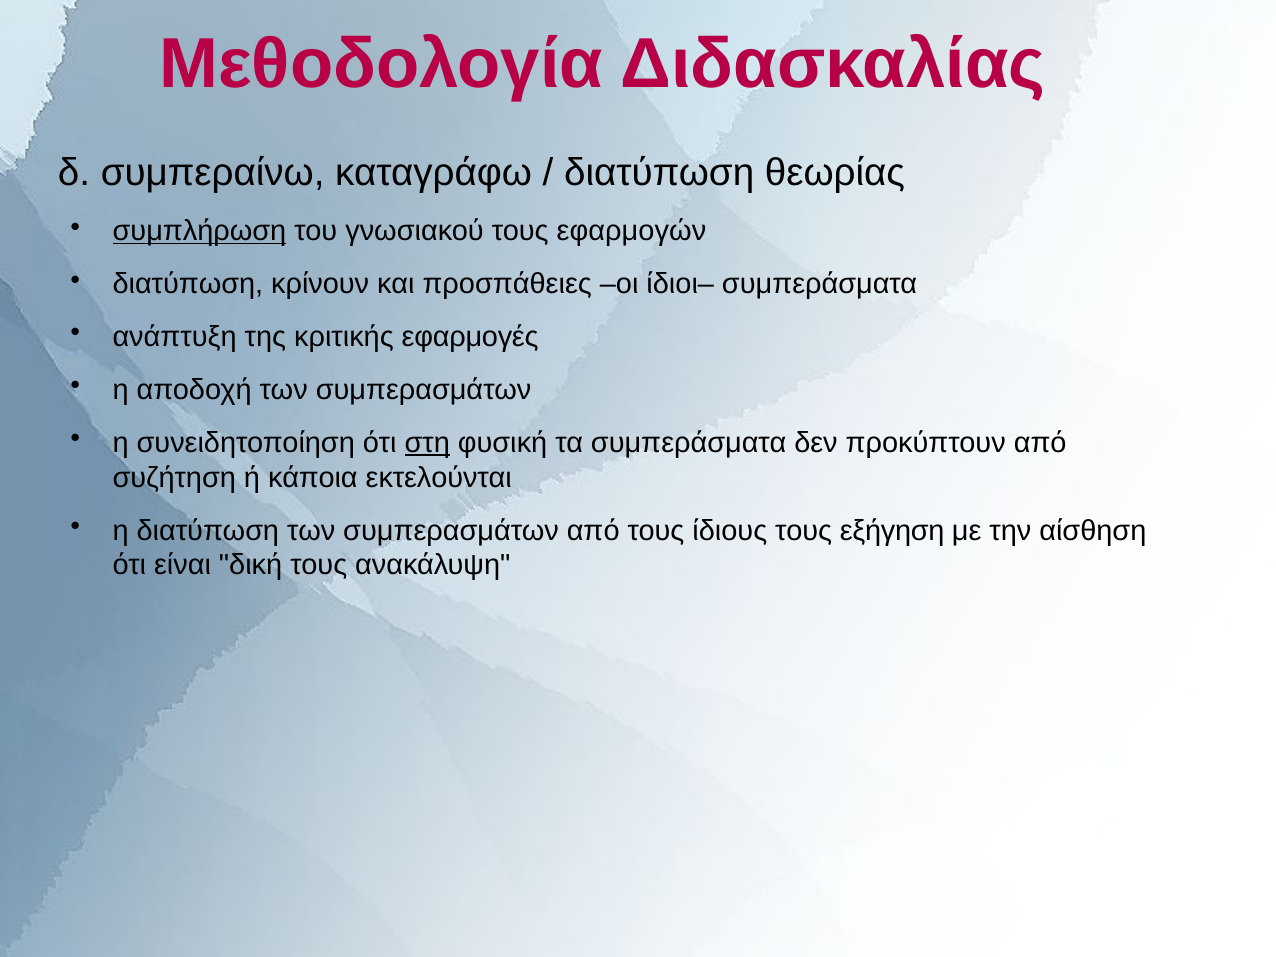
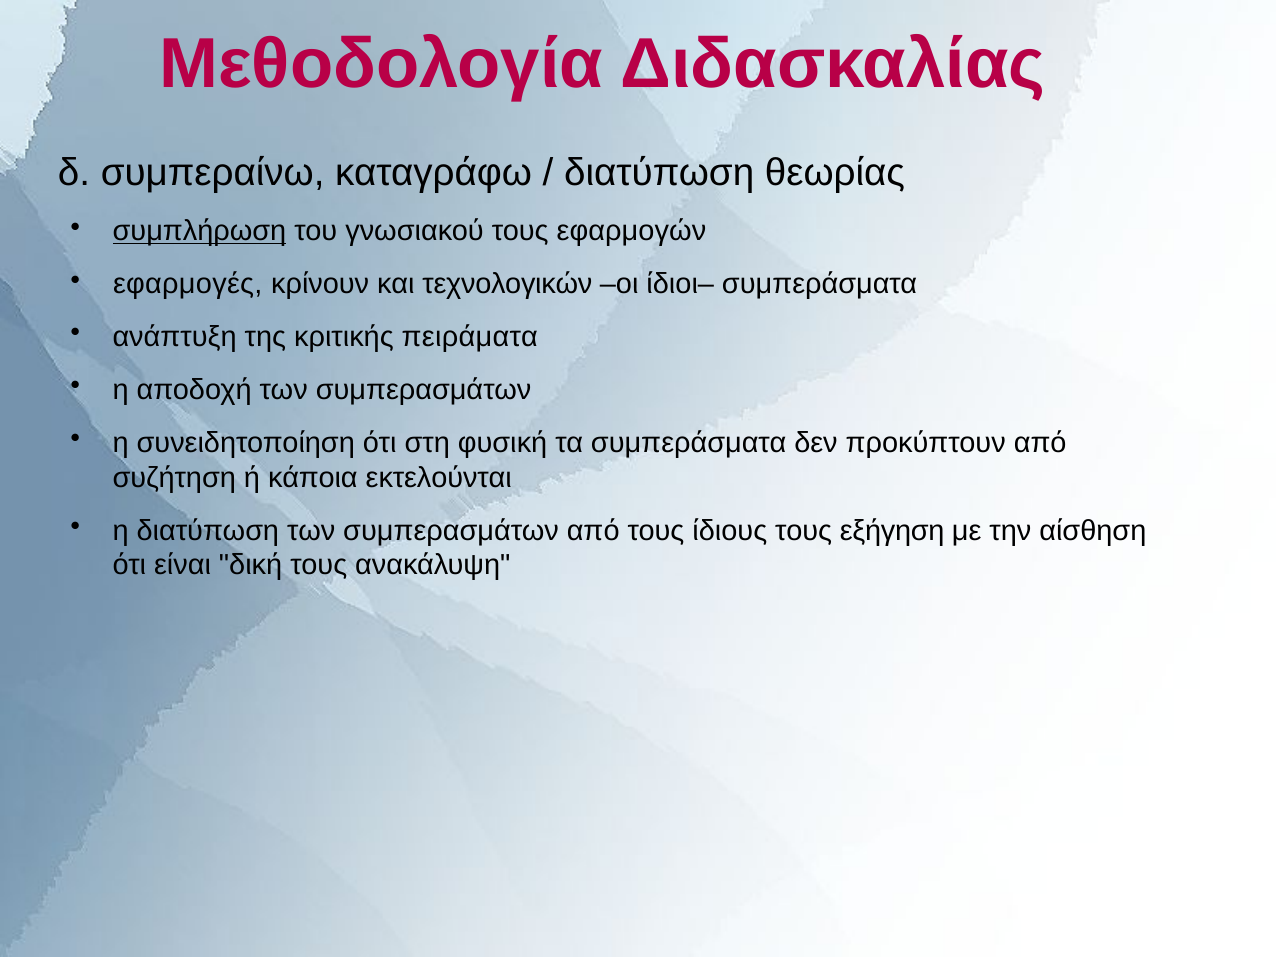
διατύπωση: διατύπωση -> εφαρμογές (188, 284)
προσπάθειες: προσπάθειες -> τεχνολογικών (507, 284)
εφαρμογές: εφαρμογές -> πειράματα (470, 337)
στη underline: present -> none (427, 443)
